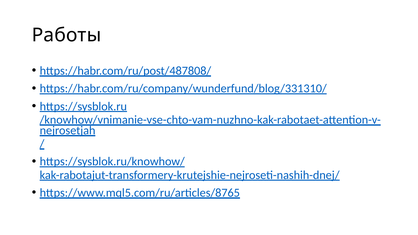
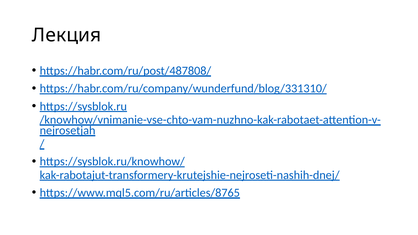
Работы: Работы -> Лекция (67, 35)
